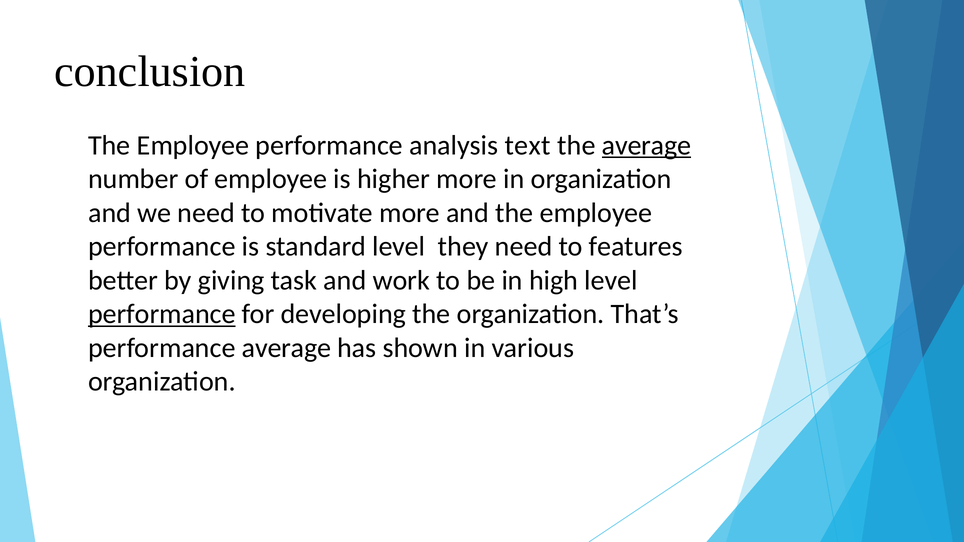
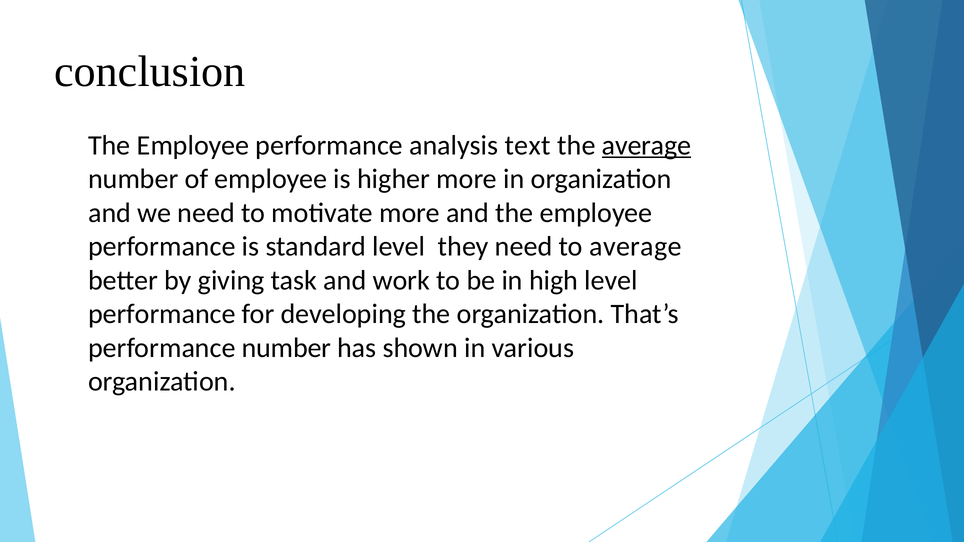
to features: features -> average (636, 247)
performance underline: present -> none (162, 314)
performance average: average -> number (286, 348)
